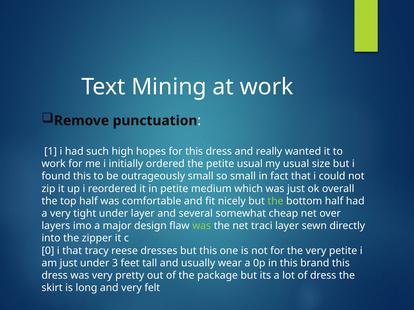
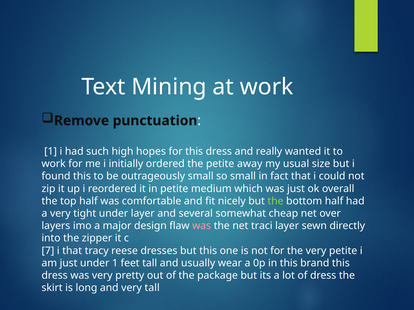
petite usual: usual -> away (250, 164)
was colour: light green -> pink (202, 226)
0: 0 -> 7 (48, 251)
under 3: 3 -> 1 (115, 263)
very felt: felt -> tall (152, 288)
